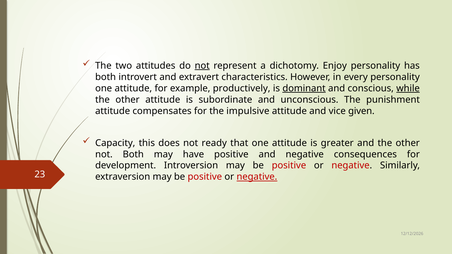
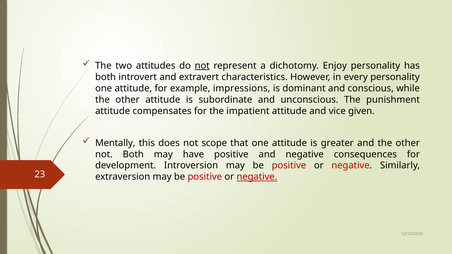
productively: productively -> impressions (242, 88)
dominant underline: present -> none (304, 88)
while underline: present -> none (408, 88)
impulsive: impulsive -> impatient (248, 111)
Capacity: Capacity -> Mentally (115, 143)
ready: ready -> scope (214, 143)
